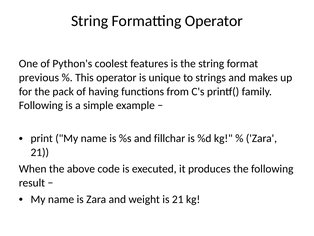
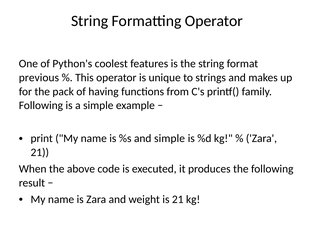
and fillchar: fillchar -> simple (170, 138)
